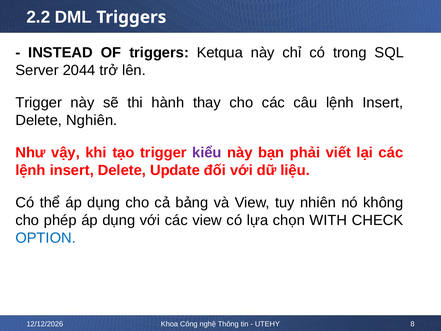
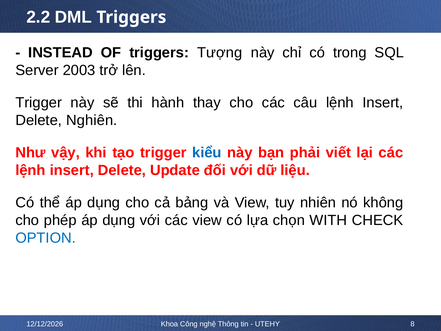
Ketqua: Ketqua -> Tượng (220, 52)
2044: 2044 -> 2003 (79, 70)
kiểu colour: purple -> blue (207, 152)
